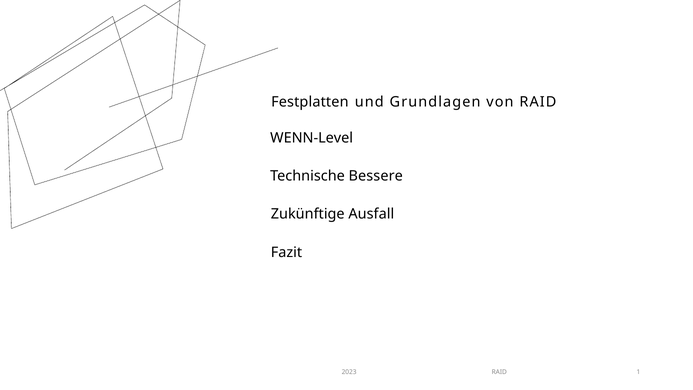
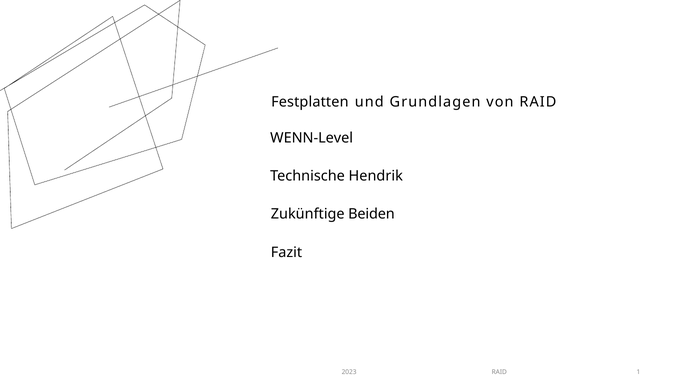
Bessere: Bessere -> Hendrik (376, 176)
Ausfall: Ausfall -> Beiden (371, 214)
